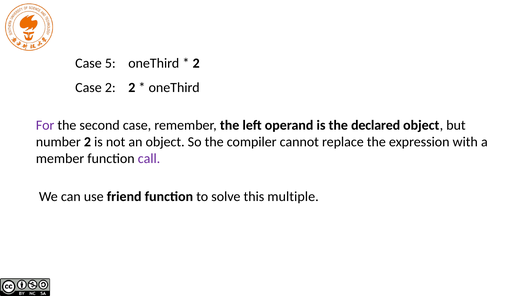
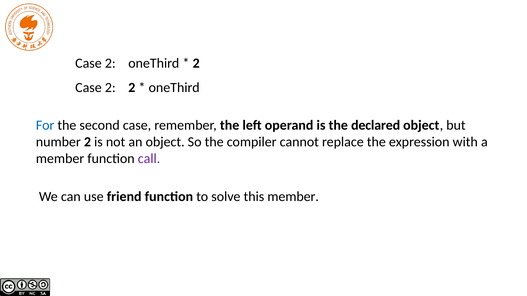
5: 5 -> 2 (110, 63)
For colour: purple -> blue (45, 125)
this multiple: multiple -> member (293, 197)
